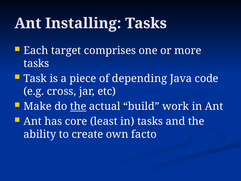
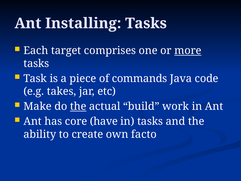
more underline: none -> present (188, 51)
depending: depending -> commands (140, 78)
cross: cross -> takes (62, 91)
least: least -> have (104, 121)
